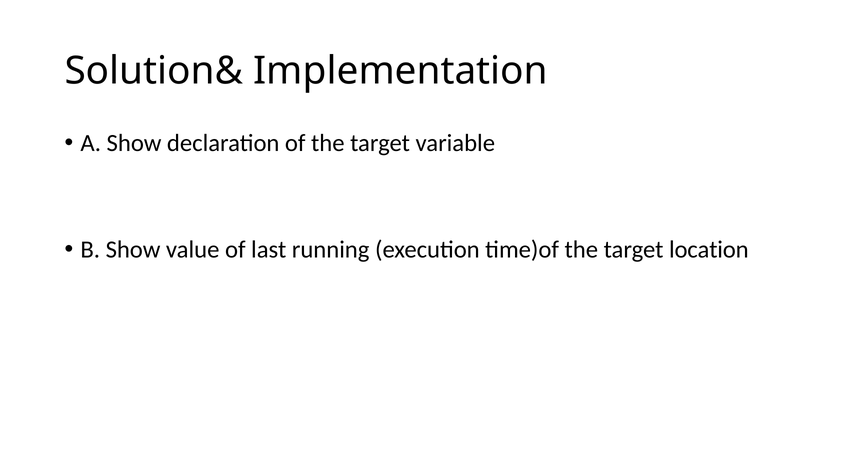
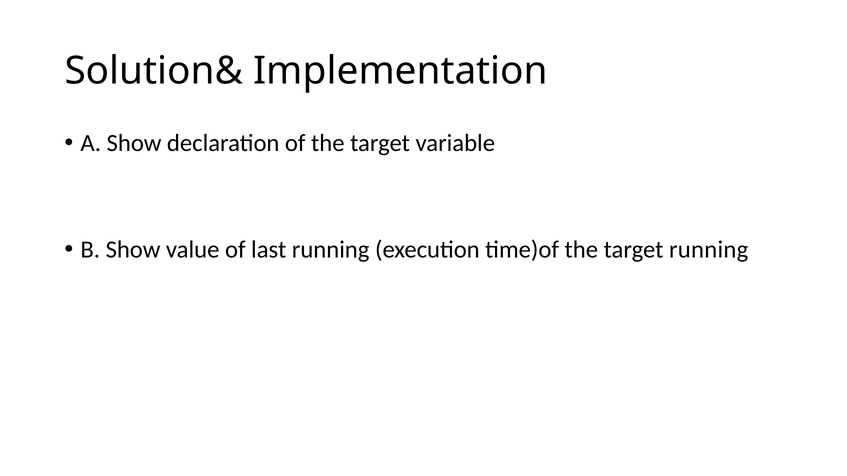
target location: location -> running (709, 250)
